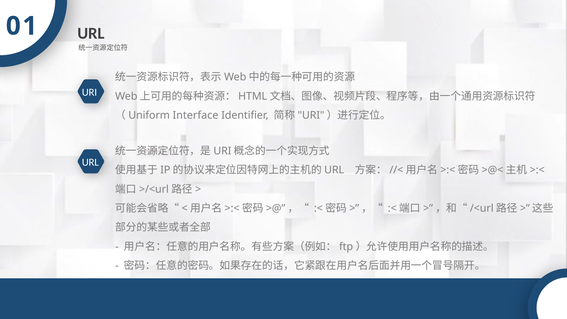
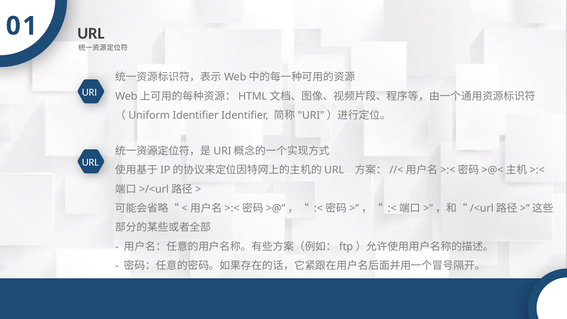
Interface: Interface -> Identifier (196, 115)
